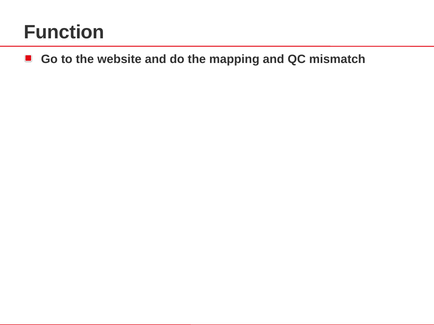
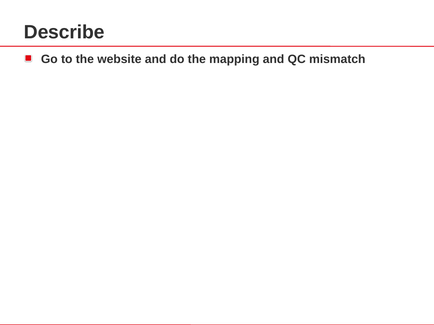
Function: Function -> Describe (64, 32)
